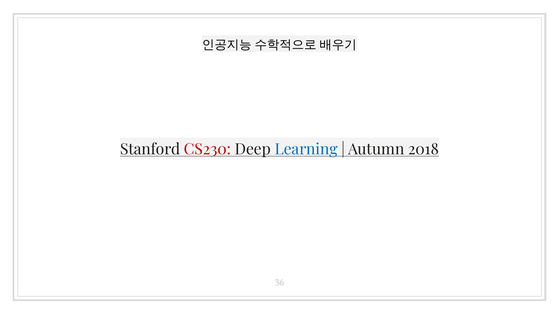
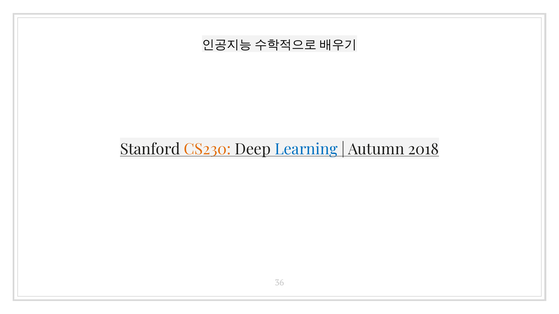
CS230 colour: red -> orange (207, 150)
